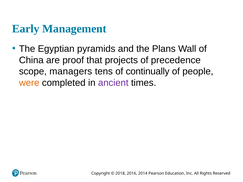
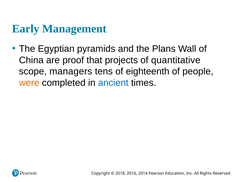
precedence: precedence -> quantitative (176, 60)
continually: continually -> eighteenth (148, 72)
ancient colour: purple -> blue (113, 83)
